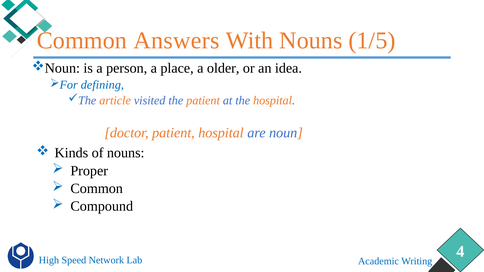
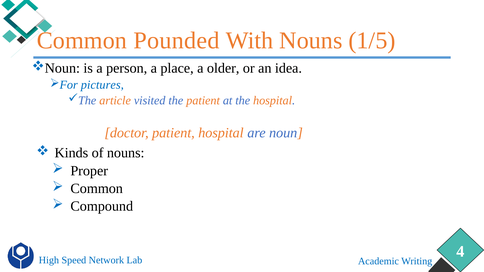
Answers: Answers -> Pounded (177, 41)
defining: defining -> pictures (102, 85)
